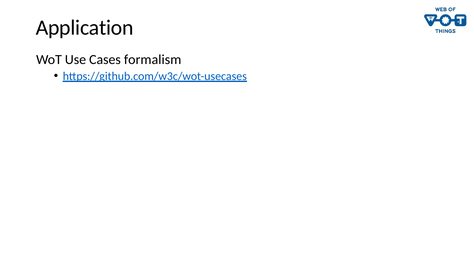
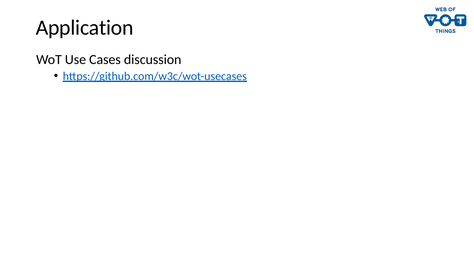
formalism: formalism -> discussion (153, 60)
